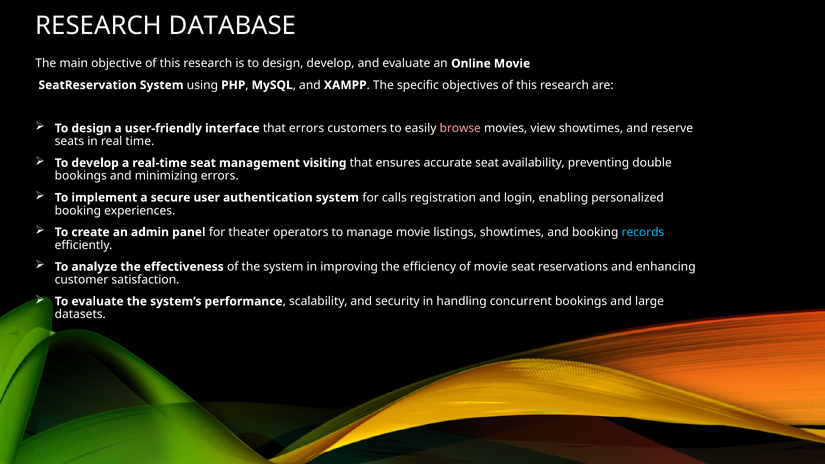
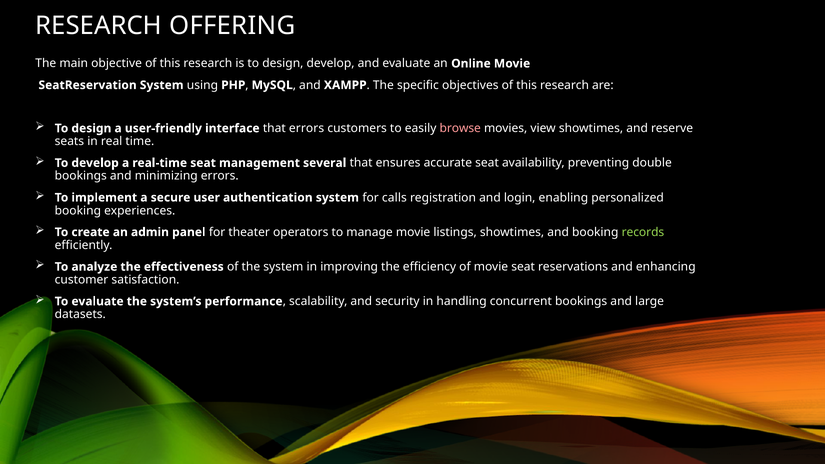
DATABASE: DATABASE -> OFFERING (232, 26)
visiting: visiting -> several (325, 163)
records colour: light blue -> light green (643, 232)
